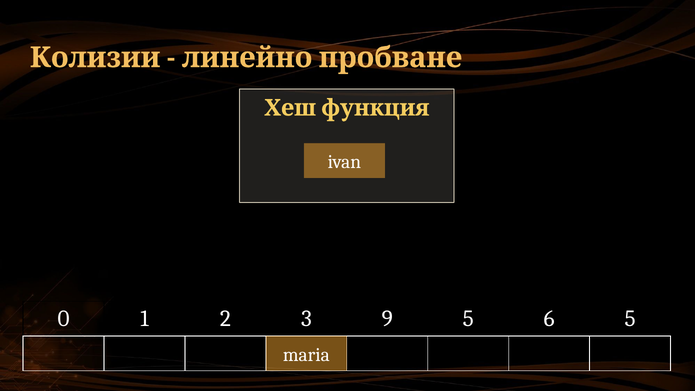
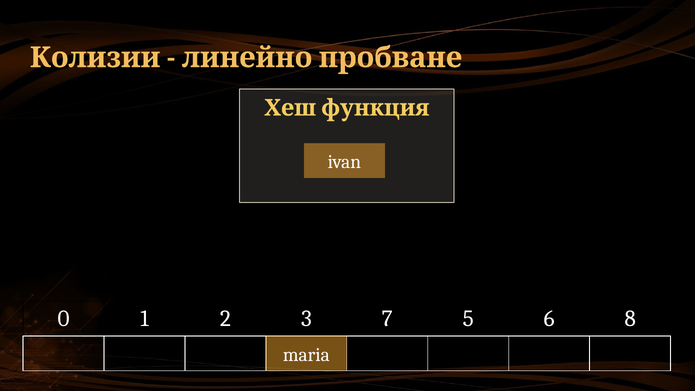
9: 9 -> 7 (387, 318)
6 5: 5 -> 8 (630, 318)
